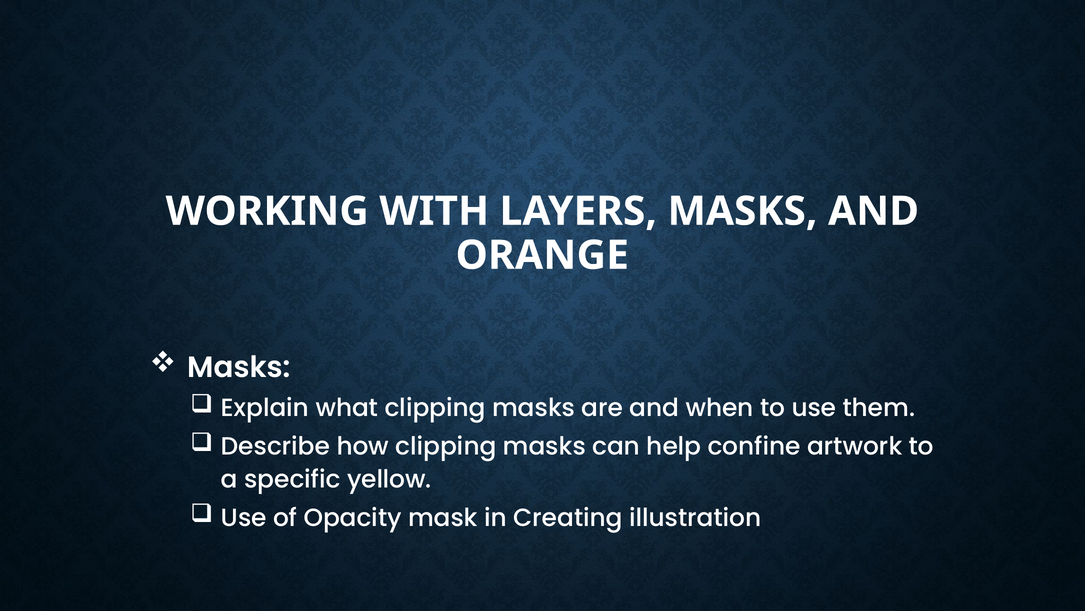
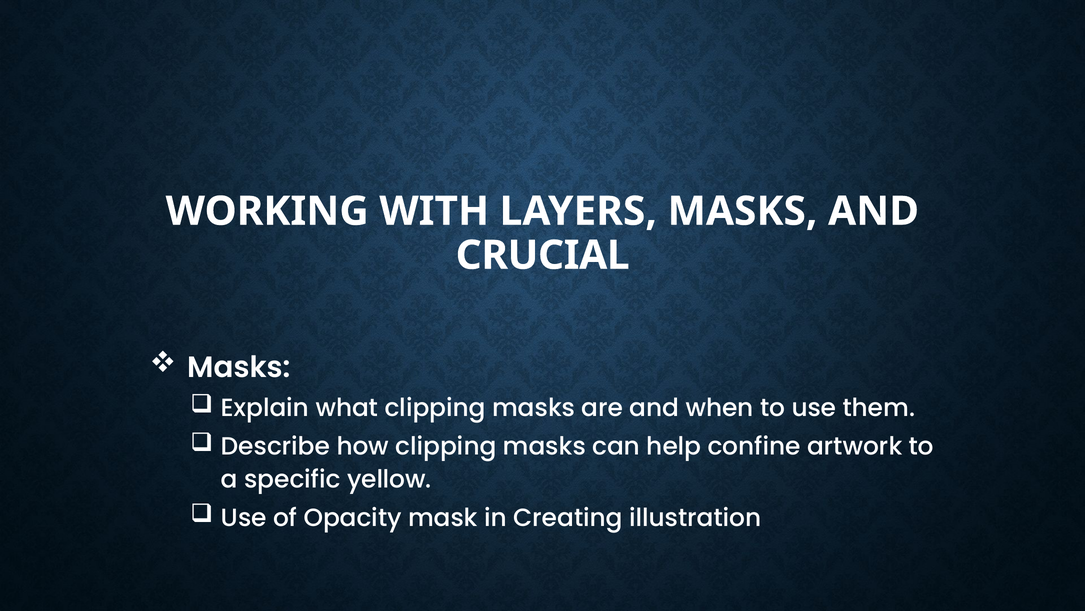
ORANGE: ORANGE -> CRUCIAL (543, 255)
